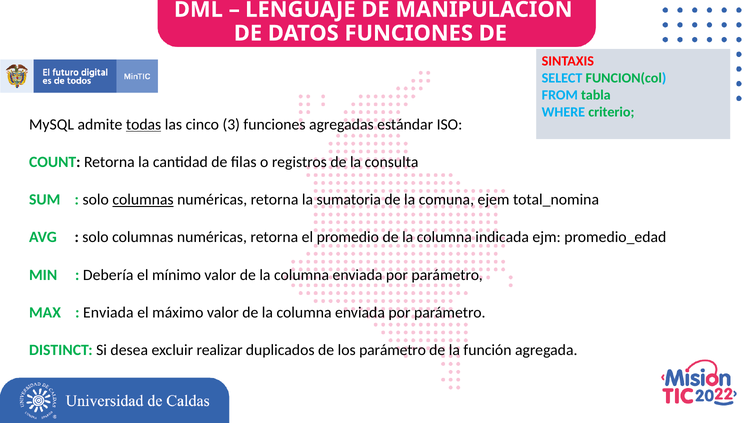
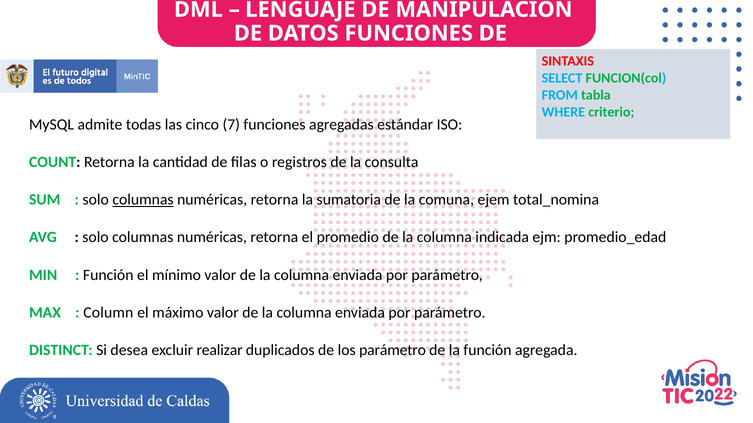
todas underline: present -> none (144, 125)
3: 3 -> 7 (231, 125)
Debería: Debería -> Función (108, 275)
Enviada: Enviada -> Column (108, 313)
